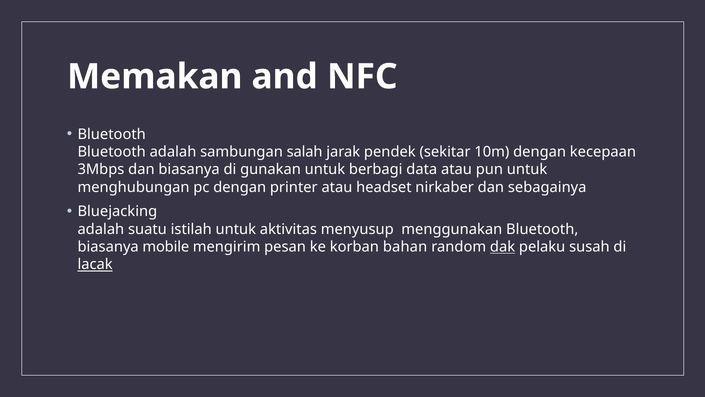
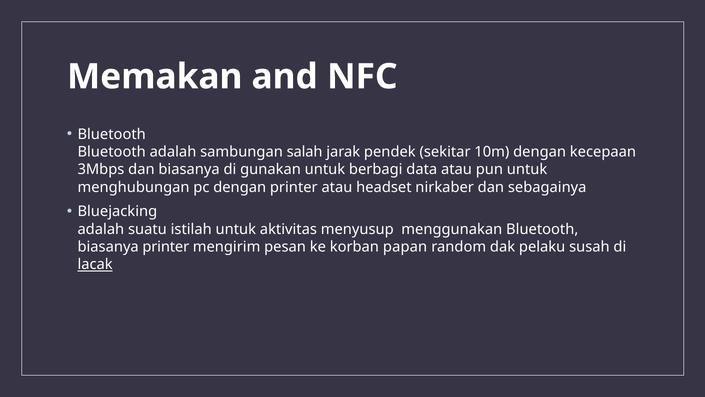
biasanya mobile: mobile -> printer (166, 247)
bahan: bahan -> papan (405, 247)
dak underline: present -> none (503, 247)
